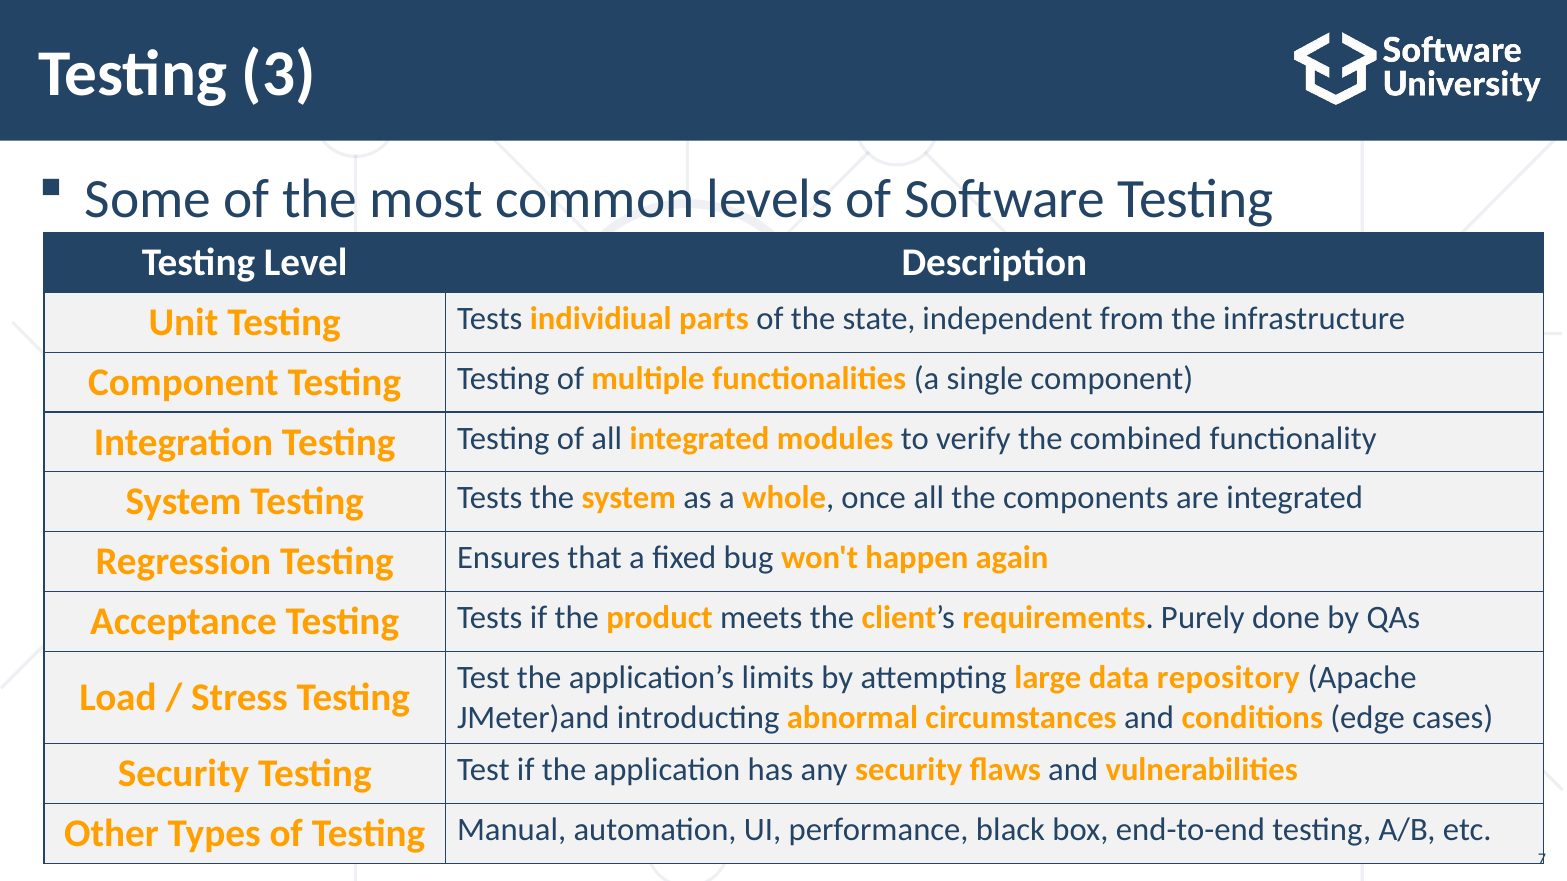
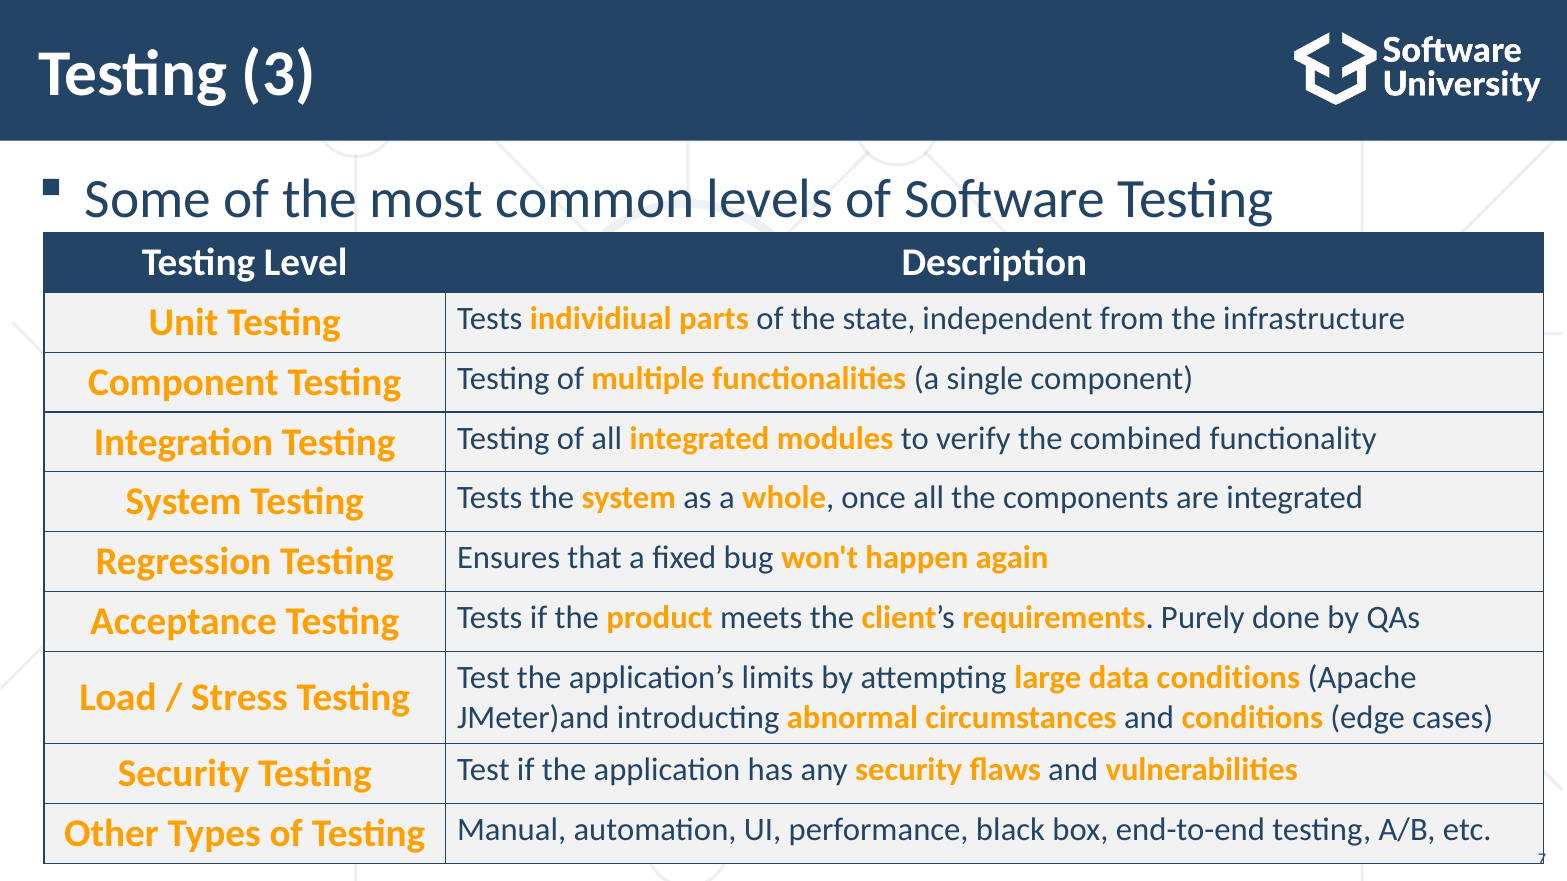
data repository: repository -> conditions (1228, 678)
